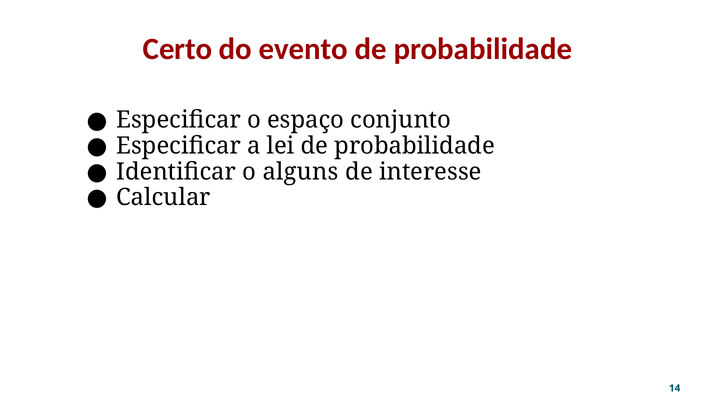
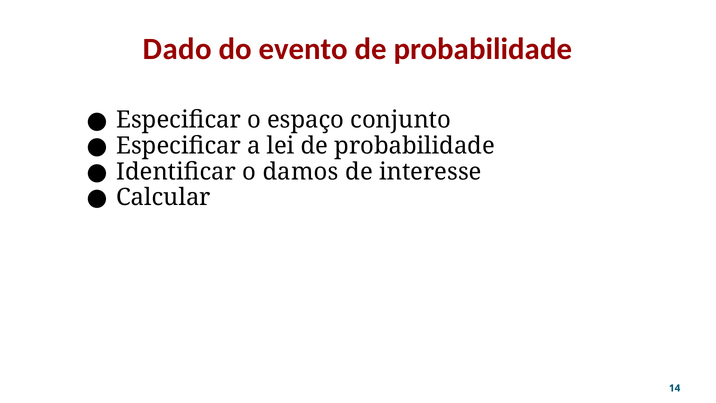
Certo: Certo -> Dado (177, 49)
alguns: alguns -> damos (301, 172)
